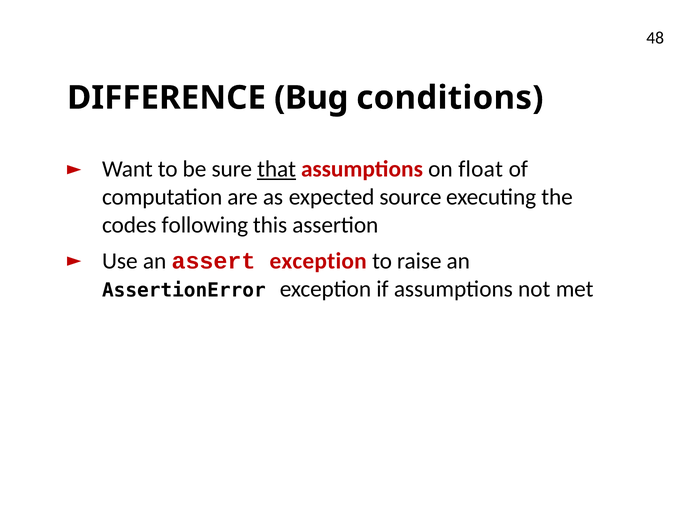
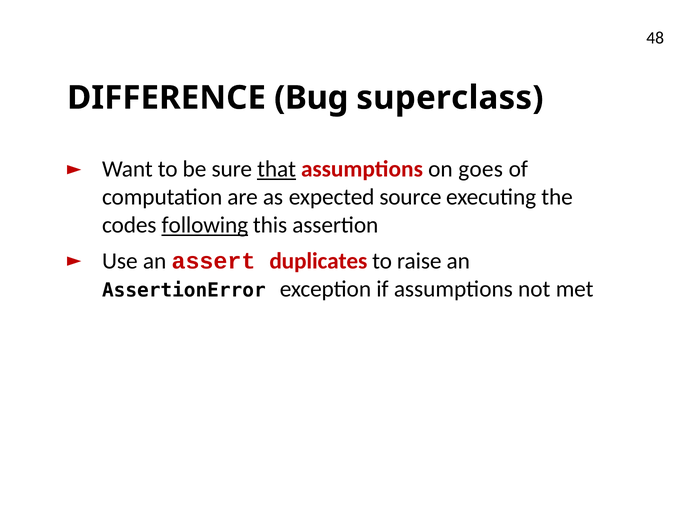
conditions: conditions -> superclass (450, 98)
float: float -> goes (481, 169)
following underline: none -> present (205, 225)
assert exception: exception -> duplicates (318, 261)
